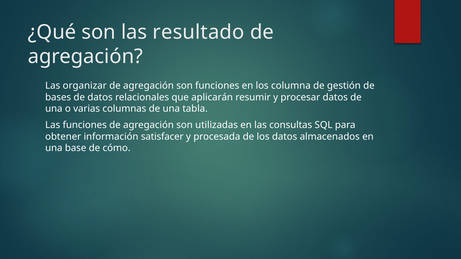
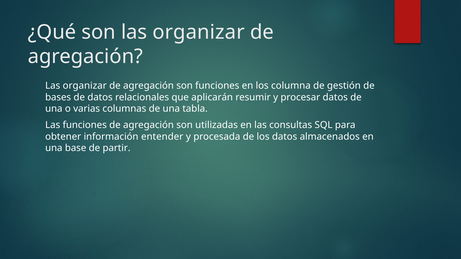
son las resultado: resultado -> organizar (199, 32)
satisfacer: satisfacer -> entender (162, 137)
cómo: cómo -> partir (117, 148)
